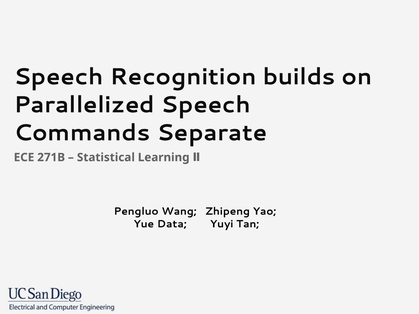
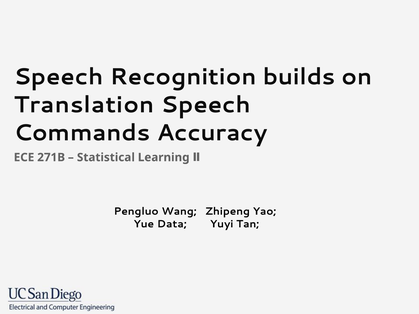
Parallelized: Parallelized -> Translation (84, 105)
Separate: Separate -> Accuracy (212, 133)
